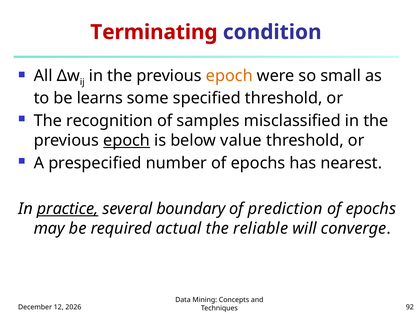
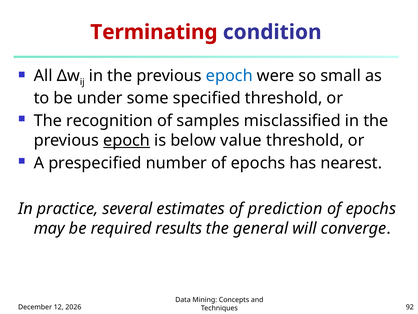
epoch colour: orange -> blue (229, 76)
learns: learns -> under (100, 98)
practice underline: present -> none (68, 209)
boundary: boundary -> estimates (191, 209)
actual: actual -> results (179, 228)
reliable: reliable -> general (261, 228)
